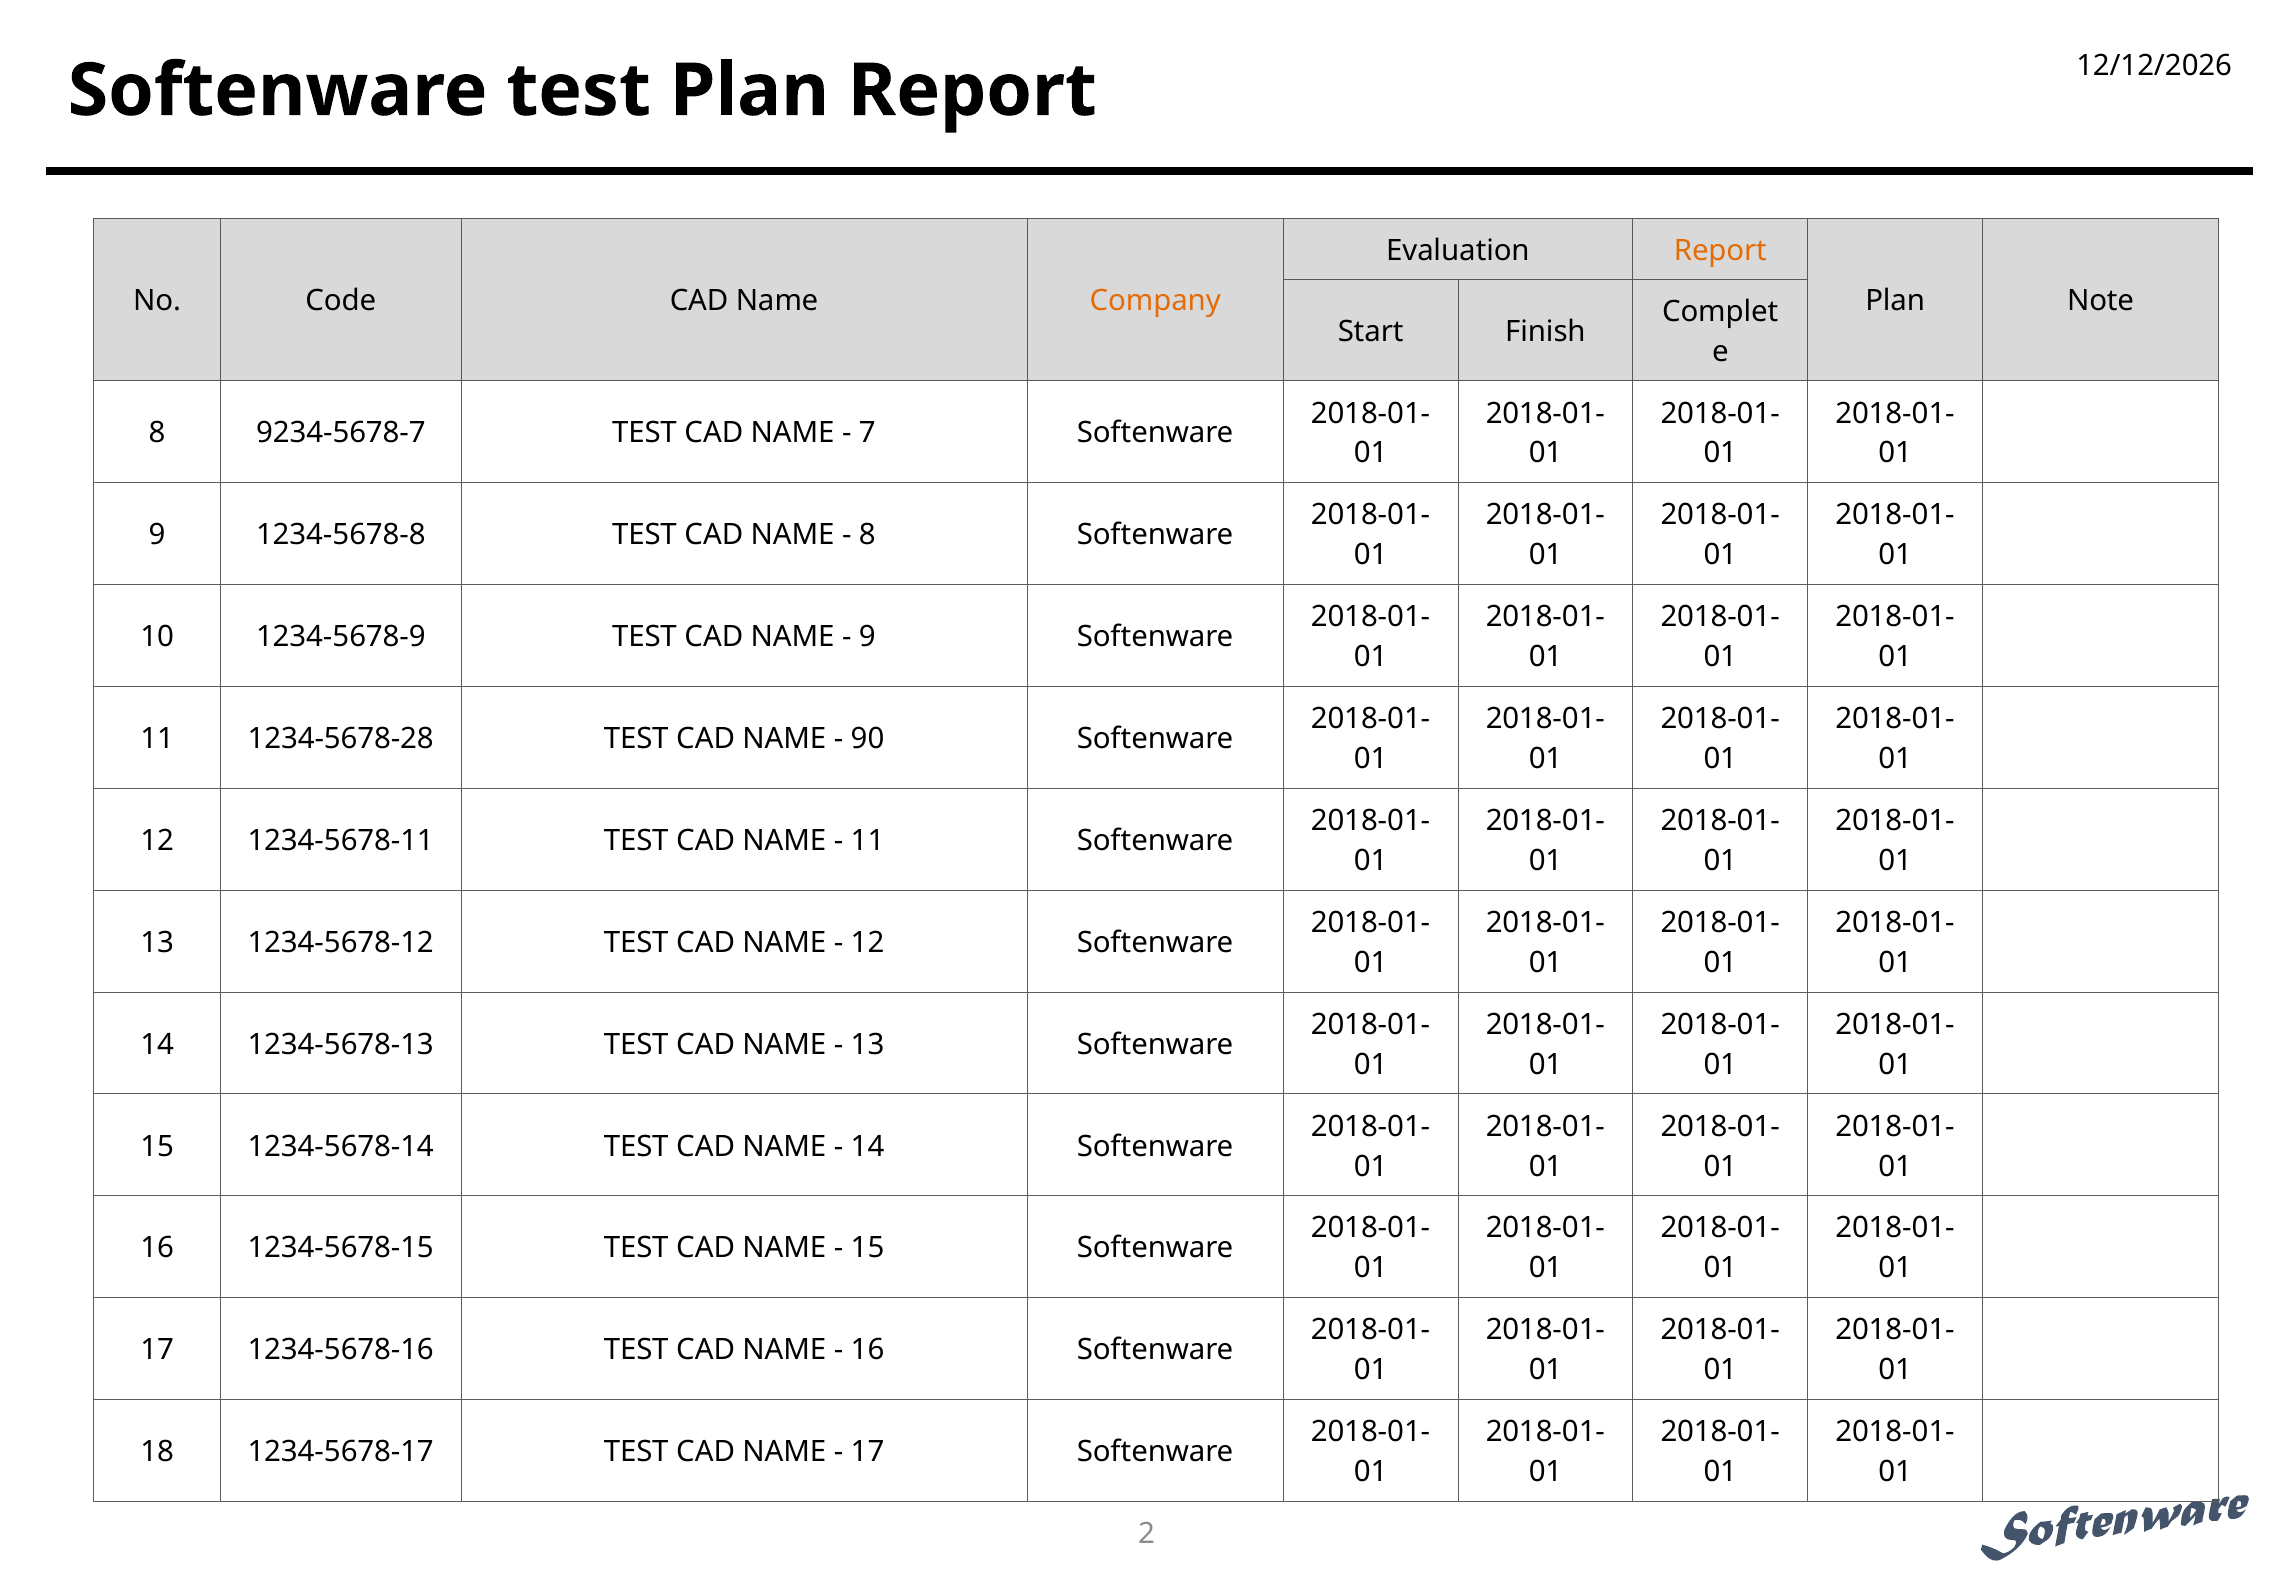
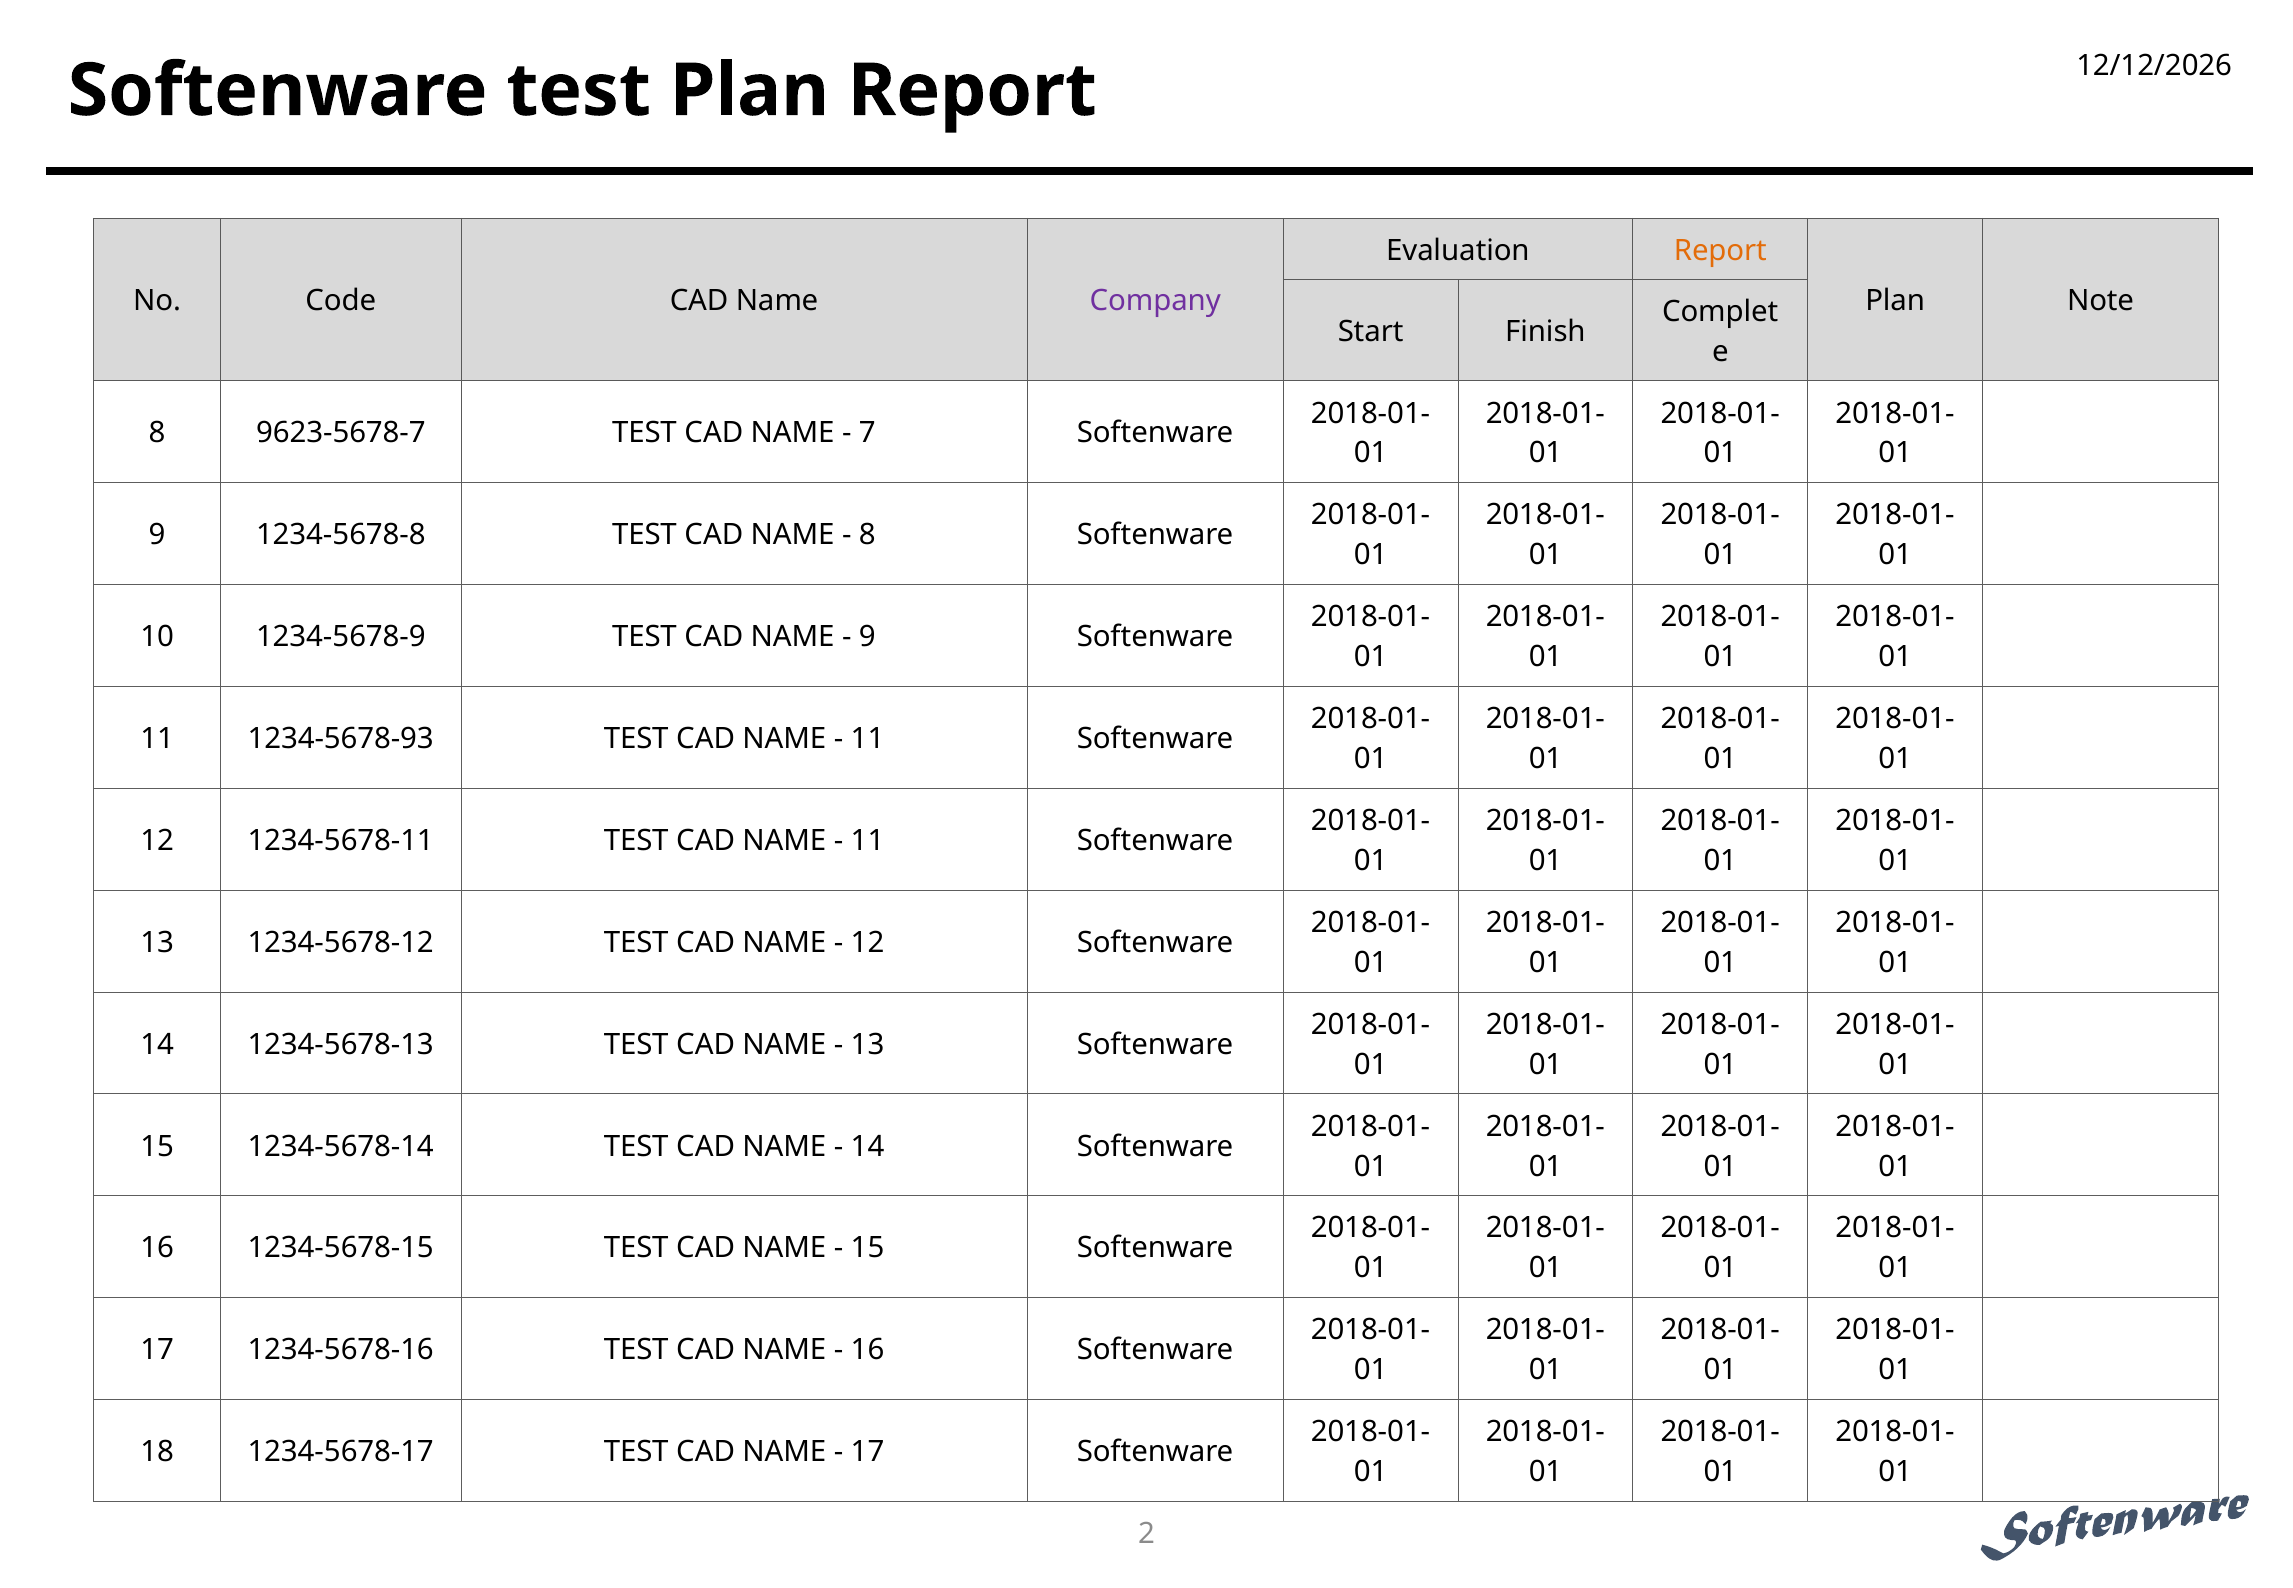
Company colour: orange -> purple (1155, 301)
9234-5678-7: 9234-5678-7 -> 9623-5678-7 (341, 433)
1234-5678-28: 1234-5678-28 -> 1234-5678-93 (341, 739)
90: 90 -> 11 (868, 739)
